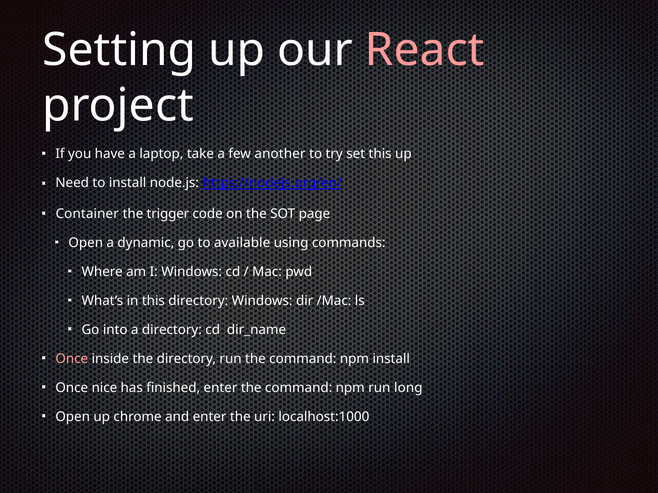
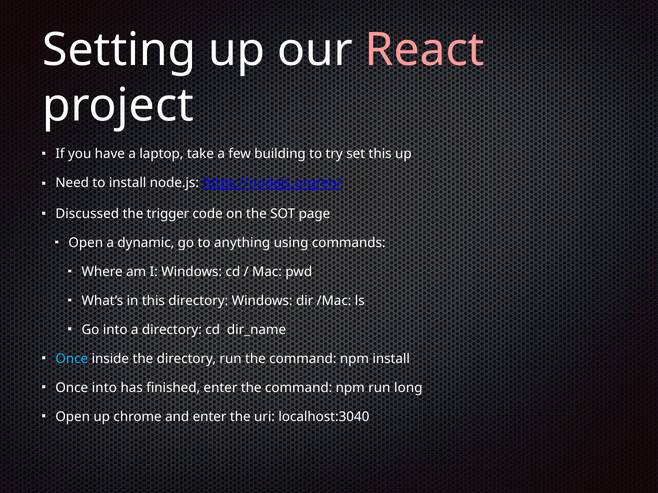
another: another -> building (280, 154)
Container: Container -> Discussed (87, 214)
available: available -> anything (242, 243)
Once colour: pink -> light blue (72, 359)
Once nice: nice -> into (104, 388)
localhost:1000: localhost:1000 -> localhost:3040 (324, 417)
